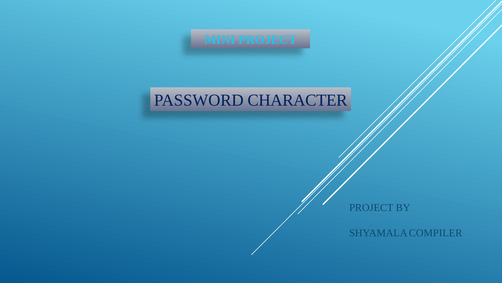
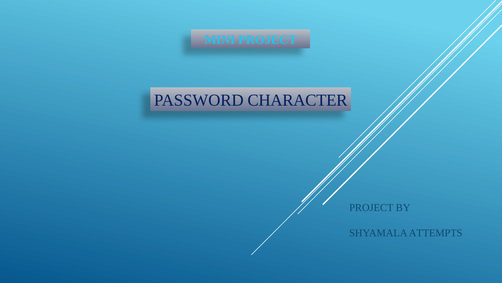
COMPILER: COMPILER -> ATTEMPTS (436, 232)
